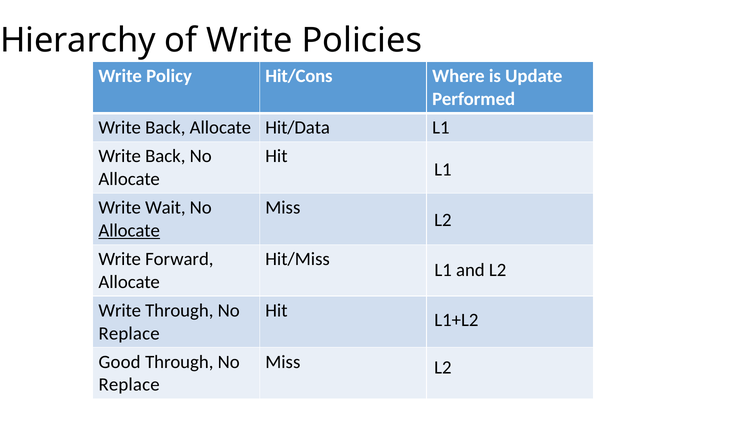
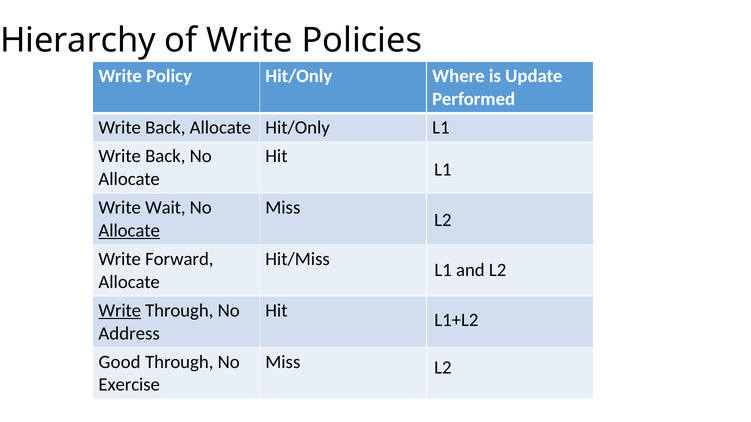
Policy Hit/Cons: Hit/Cons -> Hit/Only (299, 76)
Allocate Hit/Data: Hit/Data -> Hit/Only (298, 128)
Write underline: none -> present (120, 311)
Replace: Replace -> Address (129, 334)
Replace: Replace -> Exercise (129, 385)
